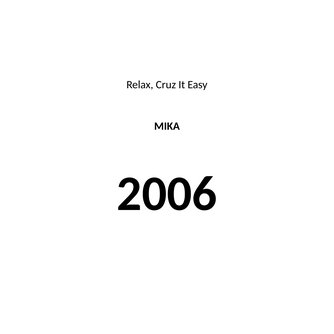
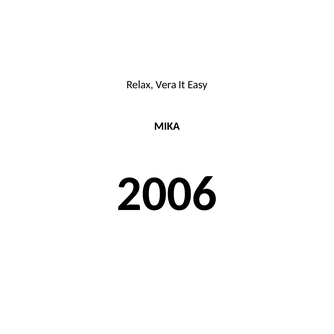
Cruz: Cruz -> Vera (166, 85)
